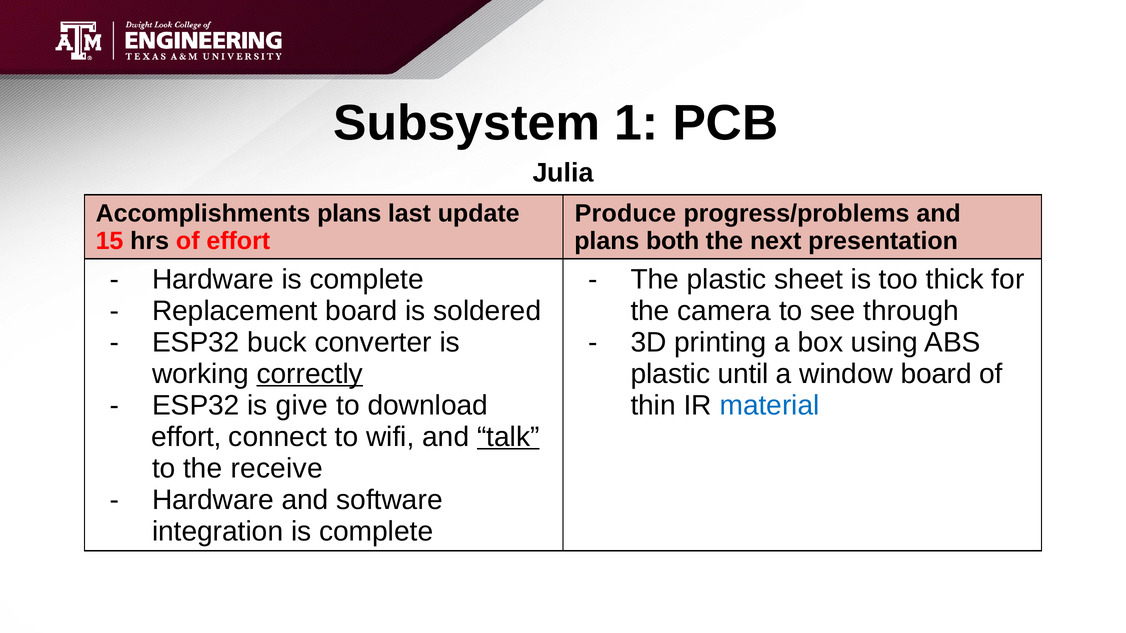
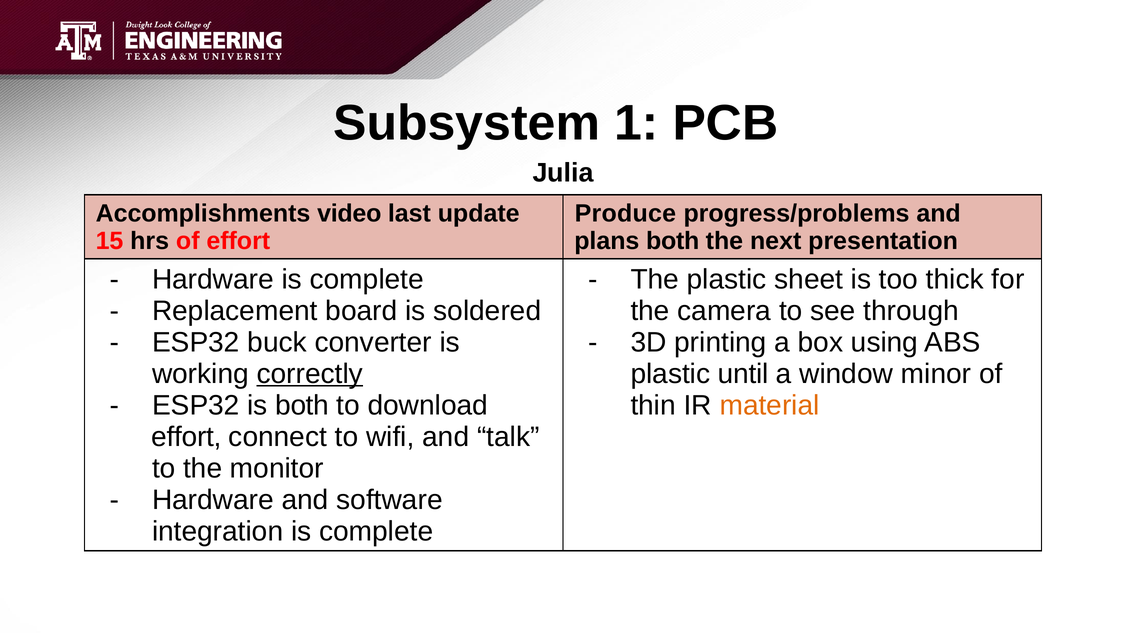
Accomplishments plans: plans -> video (349, 213)
window board: board -> minor (936, 374)
is give: give -> both (302, 406)
material colour: blue -> orange (770, 406)
talk underline: present -> none (508, 437)
receive: receive -> monitor (277, 469)
